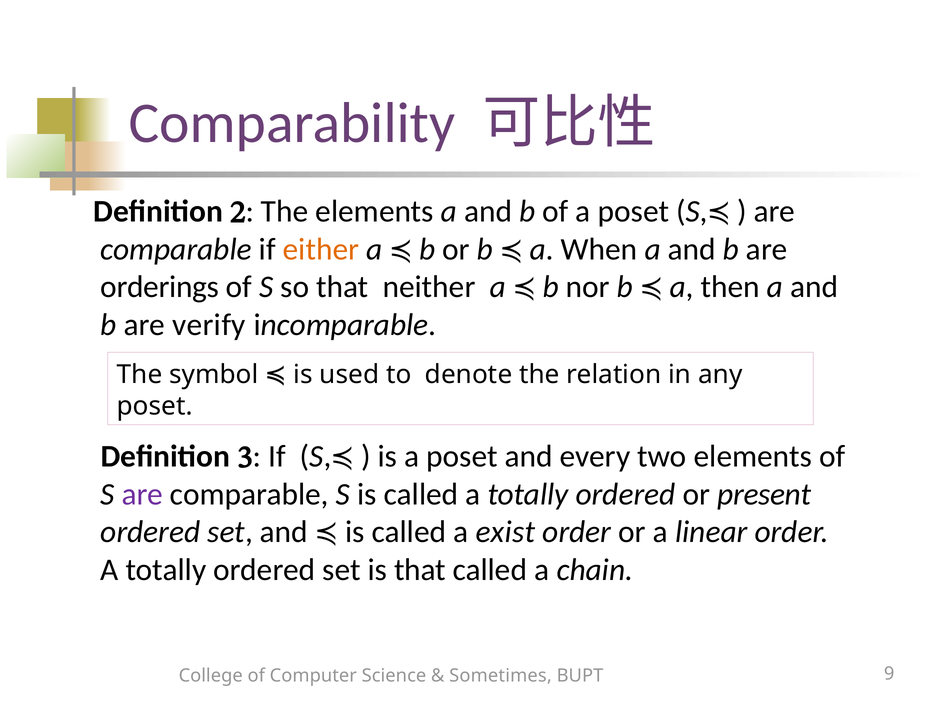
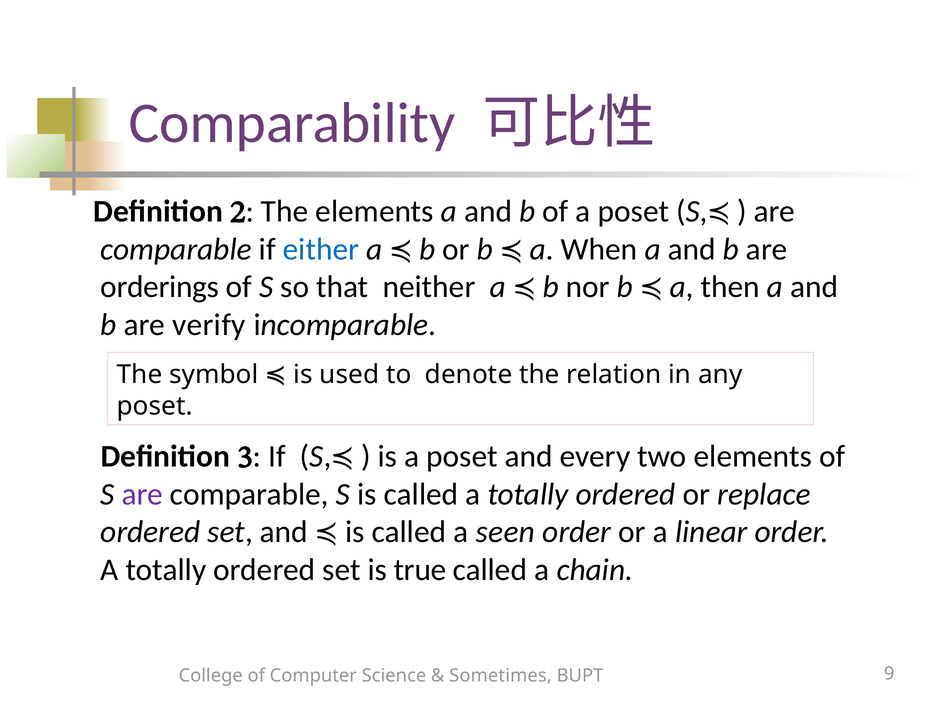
either colour: orange -> blue (321, 249)
present: present -> replace (764, 494)
exist: exist -> seen (505, 532)
is that: that -> true (420, 570)
